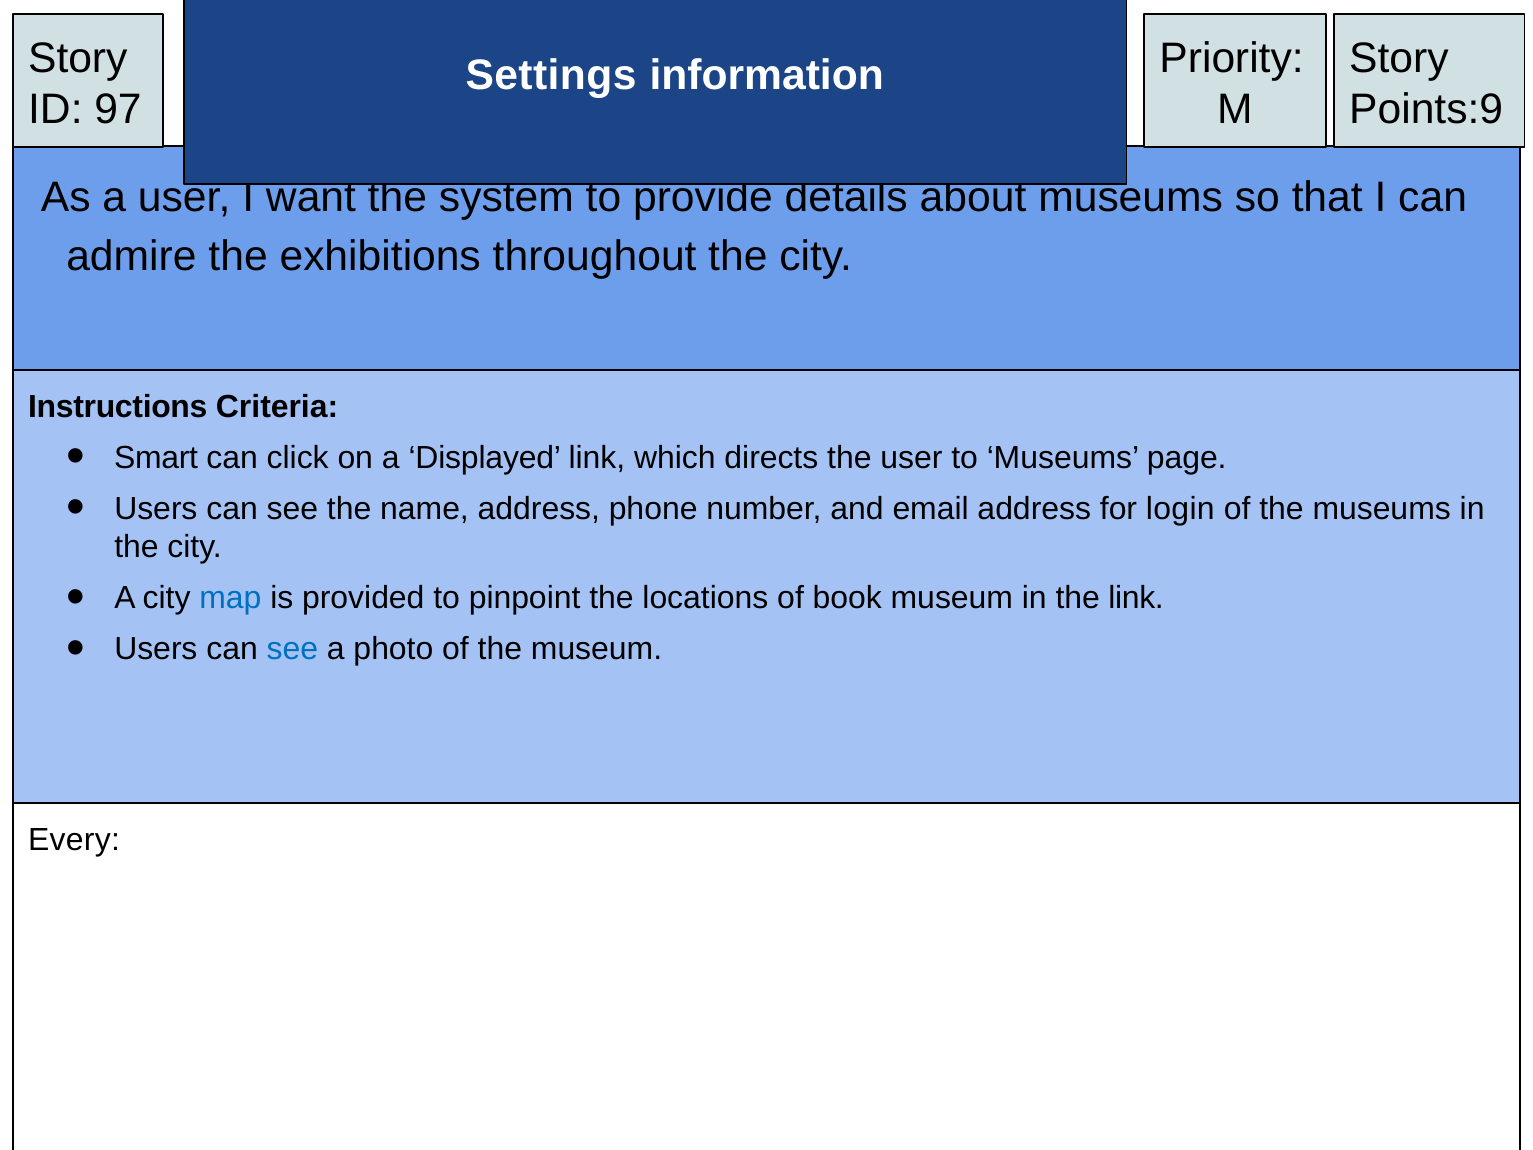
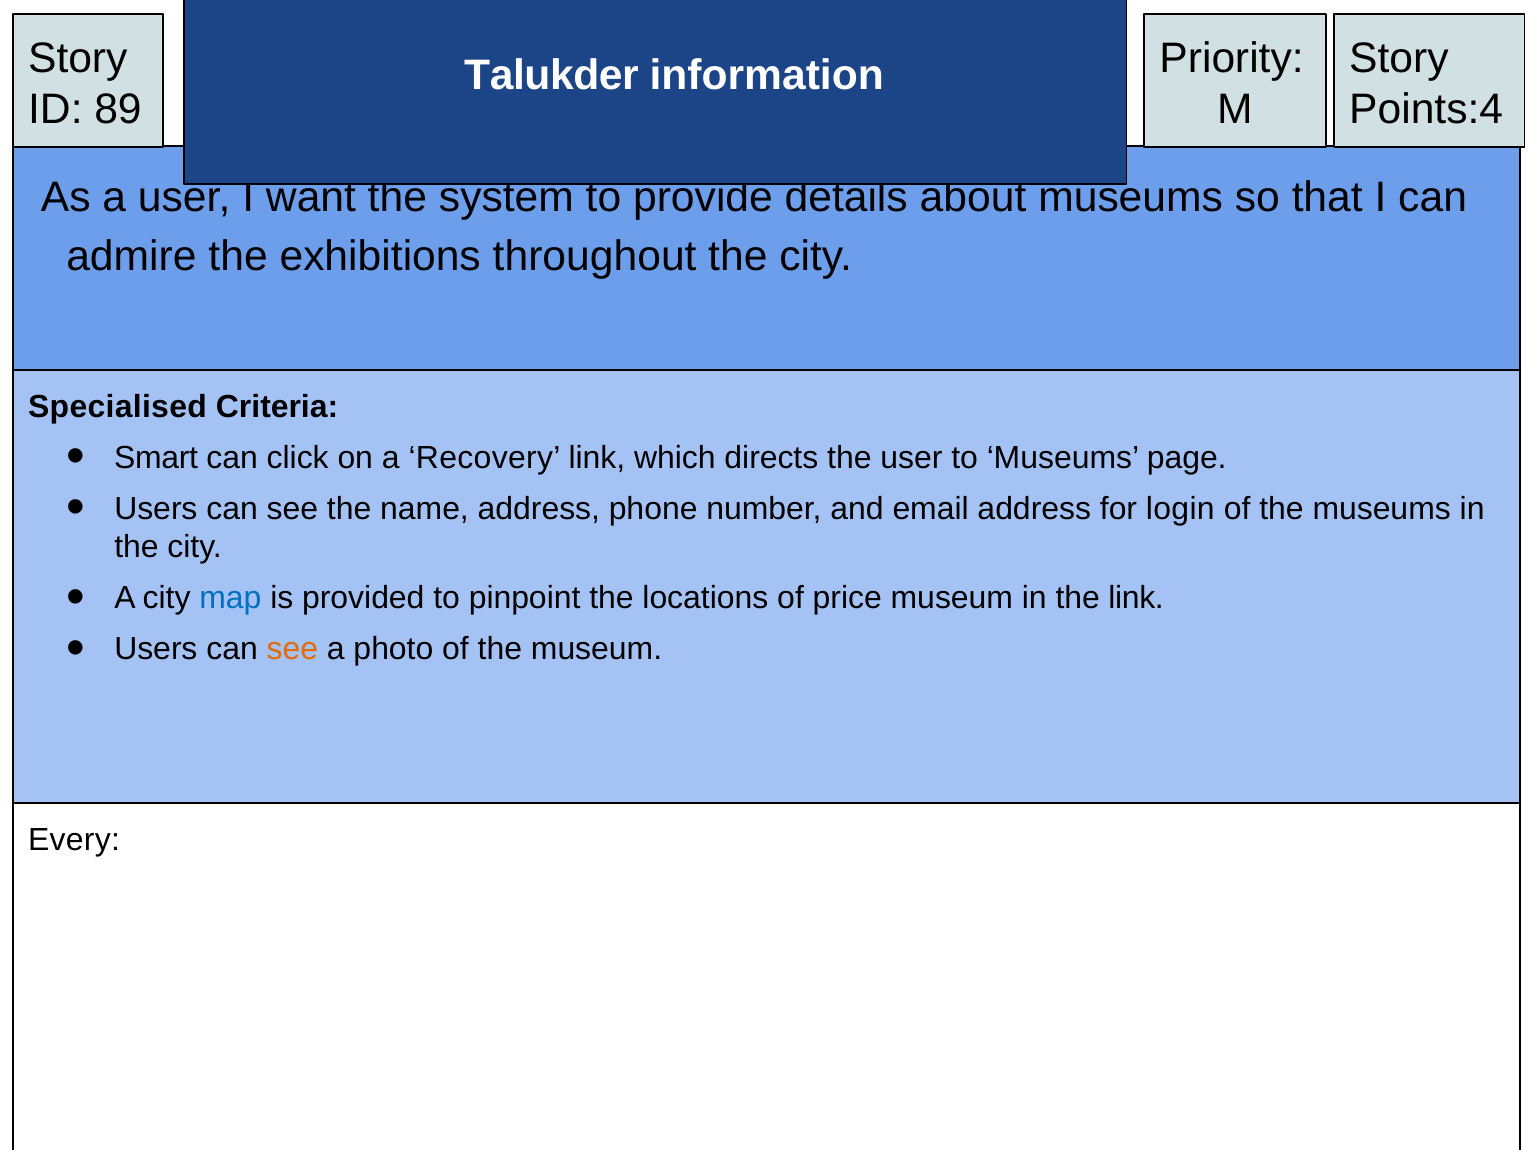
Settings: Settings -> Talukder (551, 75)
97: 97 -> 89 (118, 109)
Points:9: Points:9 -> Points:4 (1426, 109)
Instructions: Instructions -> Specialised (117, 406)
Displayed: Displayed -> Recovery (485, 458)
book: book -> price (847, 598)
see colour: blue -> orange (292, 649)
